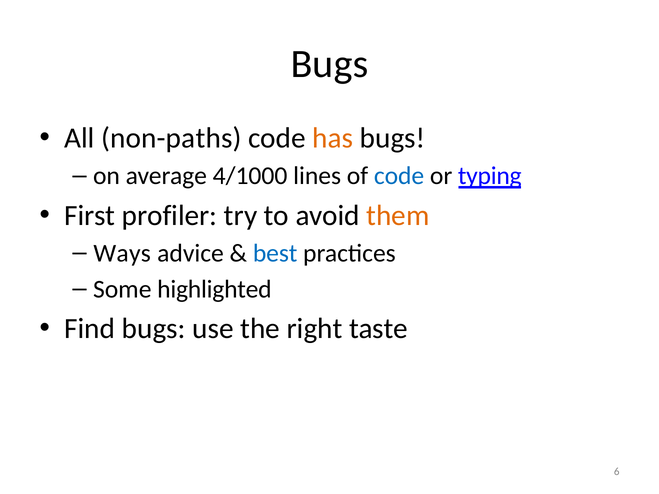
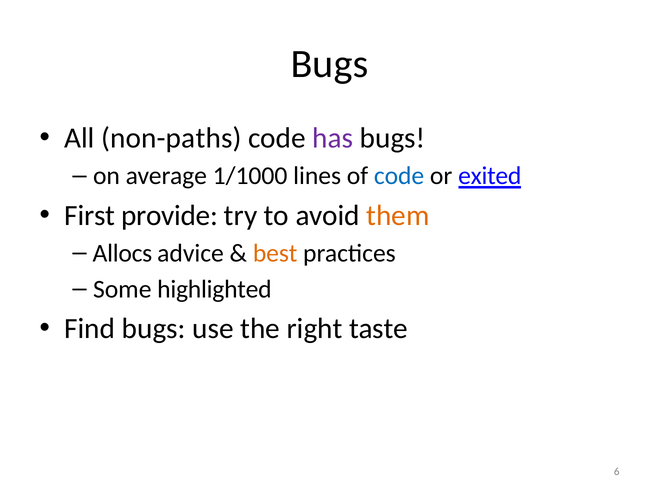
has colour: orange -> purple (333, 138)
4/1000: 4/1000 -> 1/1000 (250, 176)
typing: typing -> exited (490, 176)
profiler: profiler -> provide (170, 216)
Ways: Ways -> Allocs (122, 254)
best colour: blue -> orange (275, 254)
